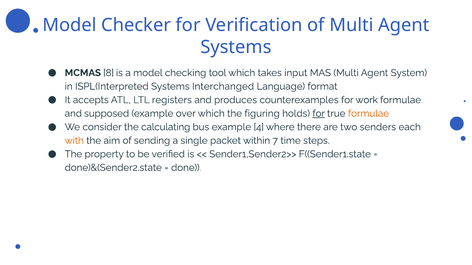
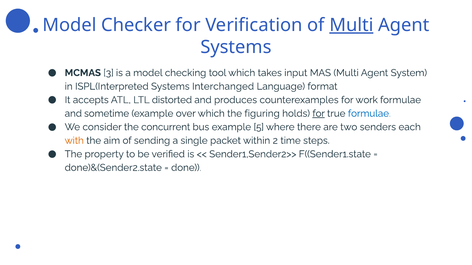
Multi underline: none -> present (351, 25)
8: 8 -> 3 (108, 73)
registers: registers -> distorted (172, 100)
supposed: supposed -> sometime (107, 114)
formulae colour: orange -> blue (369, 114)
calculating: calculating -> concurrent (166, 127)
4: 4 -> 5 (259, 127)
7: 7 -> 2 (275, 141)
